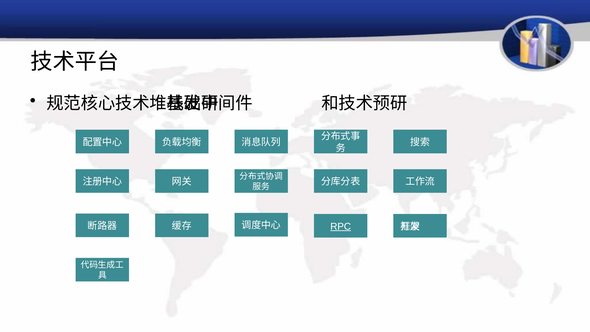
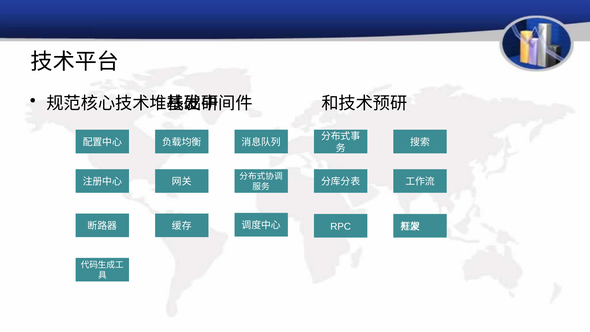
RPC underline: present -> none (341, 226)
